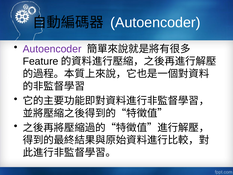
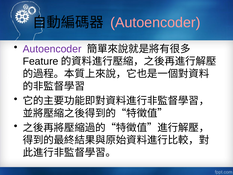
Autoencoder colour: white -> pink (155, 23)
